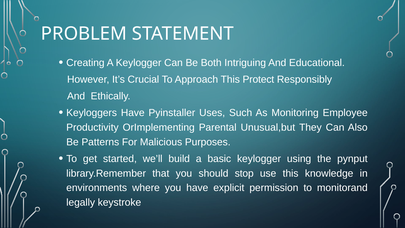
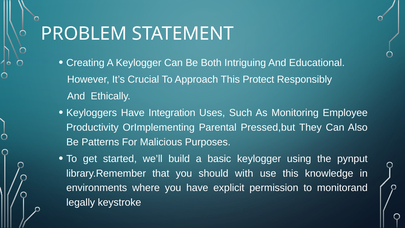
Pyinstaller: Pyinstaller -> Integration (172, 113)
Unusual,but: Unusual,but -> Pressed,but (268, 127)
stop: stop -> with (244, 173)
